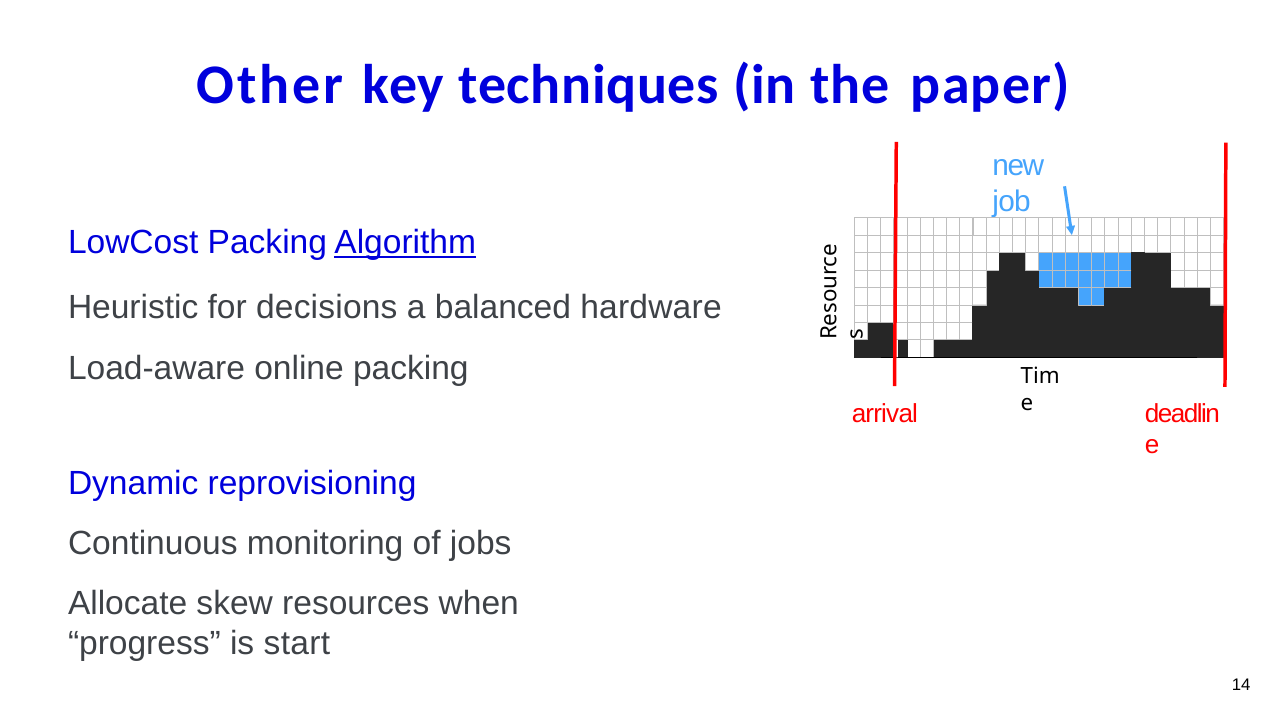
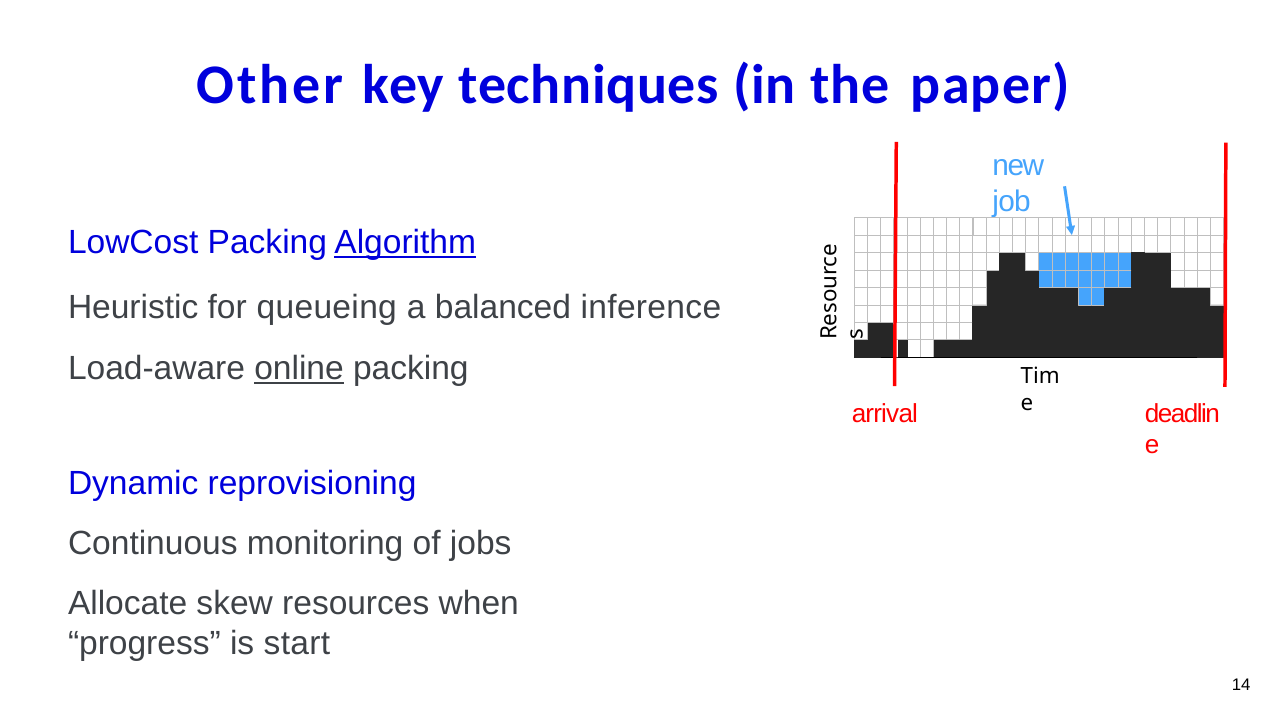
decisions: decisions -> queueing (327, 308)
hardware: hardware -> inference (651, 308)
online underline: none -> present (299, 369)
